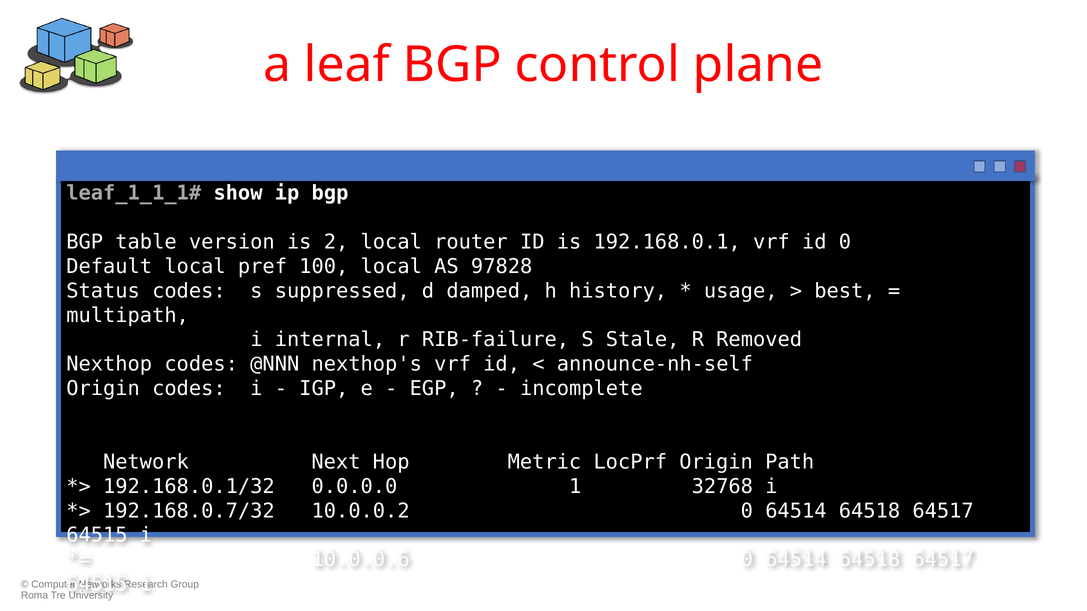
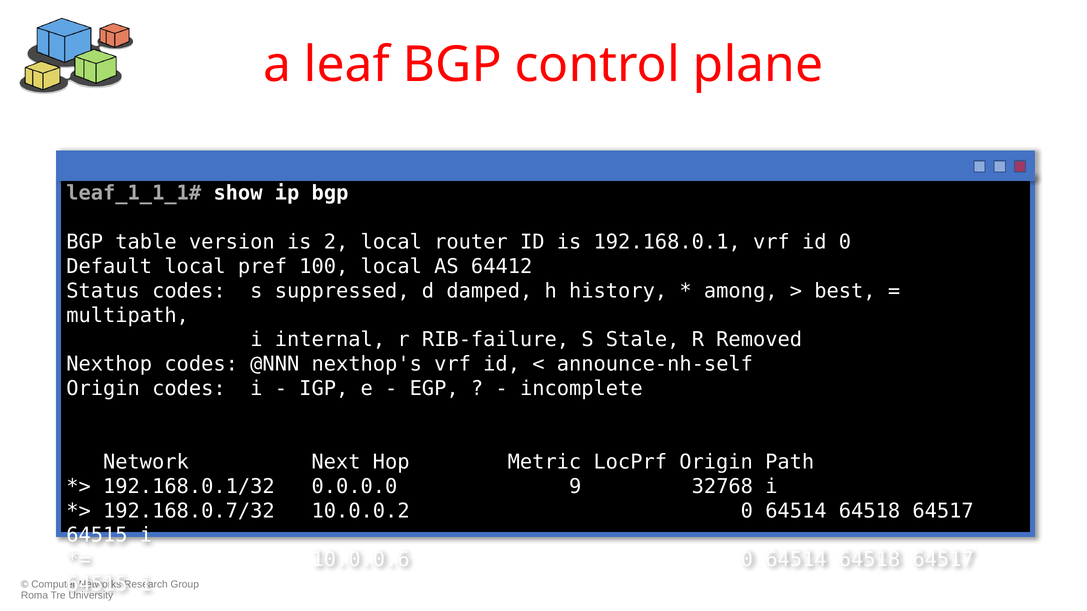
97828: 97828 -> 64412 (502, 267)
usage: usage -> among (741, 291)
1: 1 -> 9 (575, 487)
